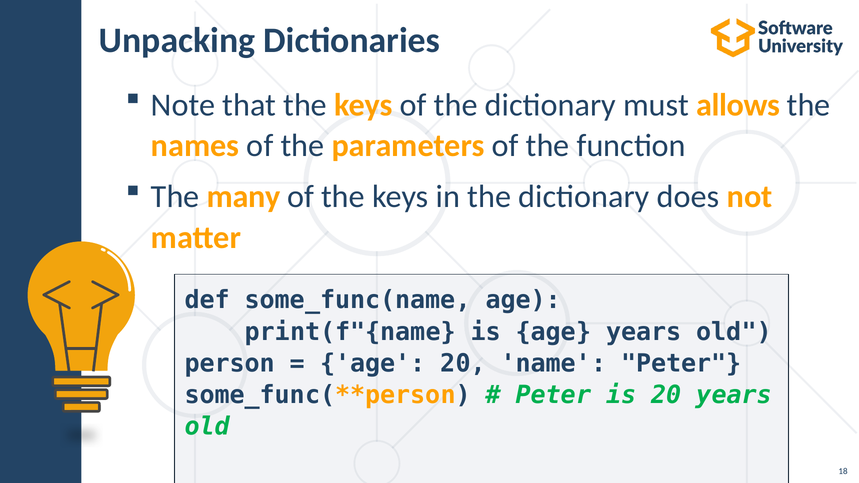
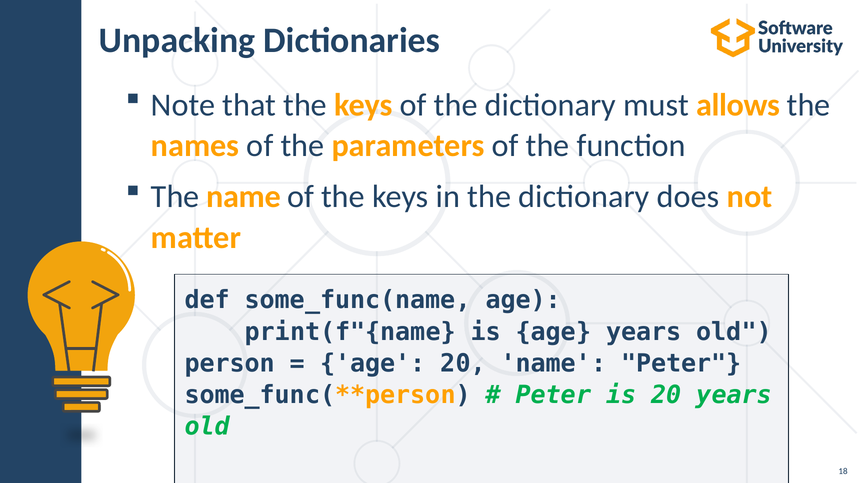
The many: many -> name (244, 197)
